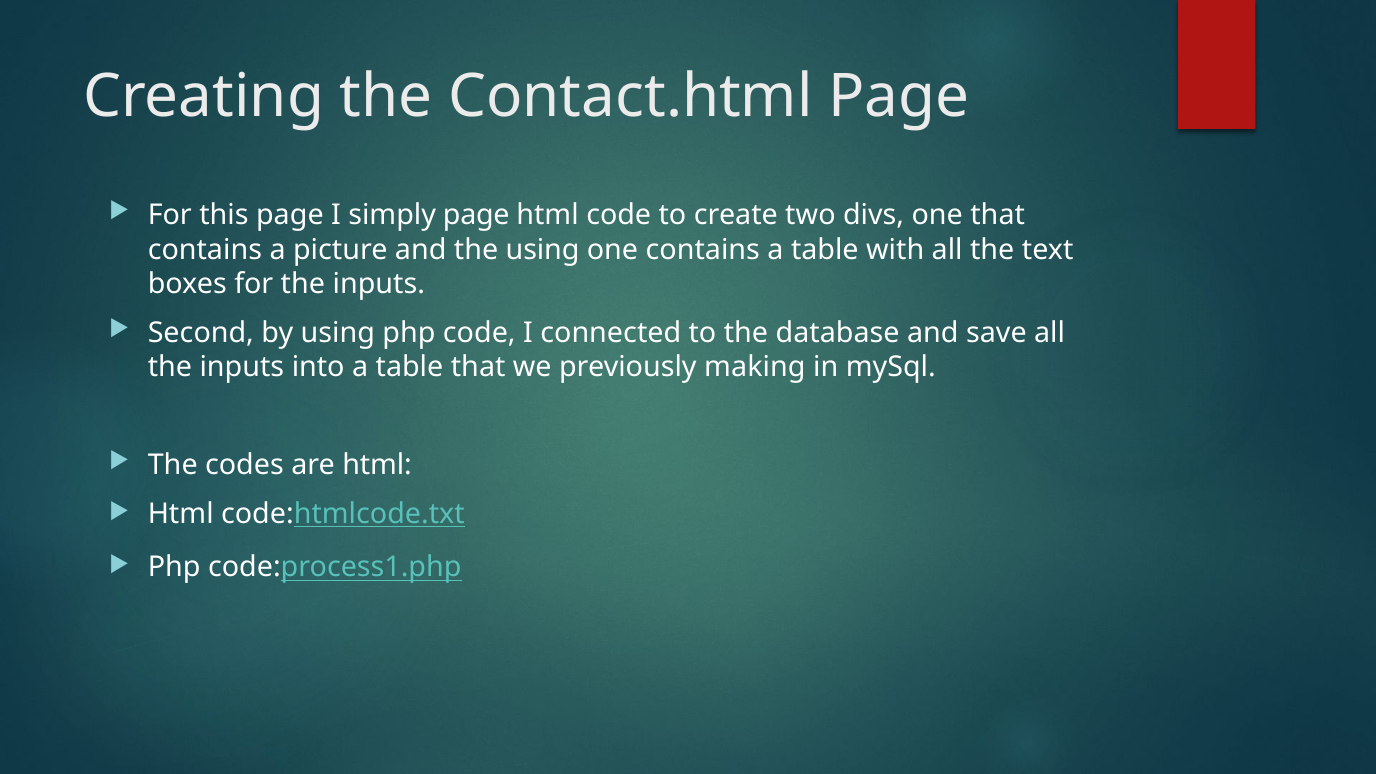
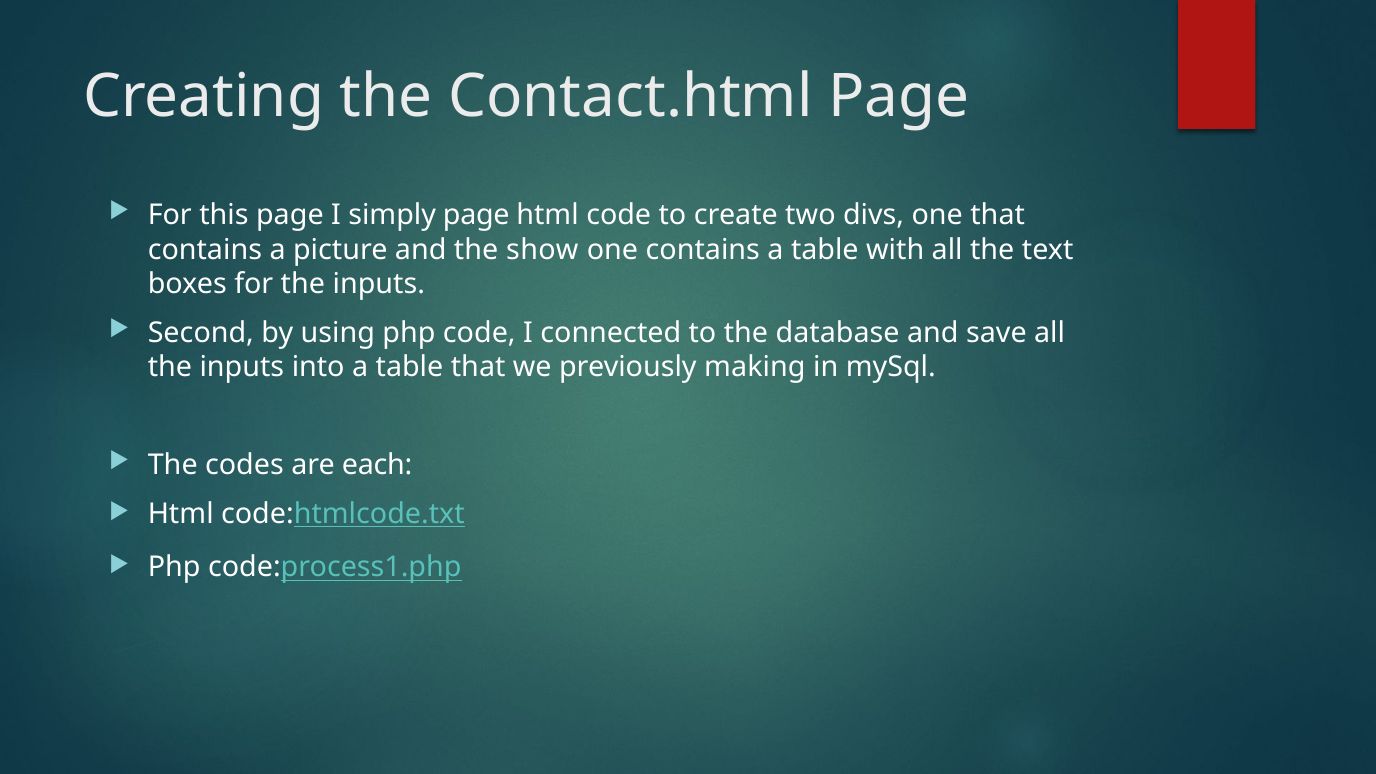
the using: using -> show (542, 250)
are html: html -> each (377, 465)
